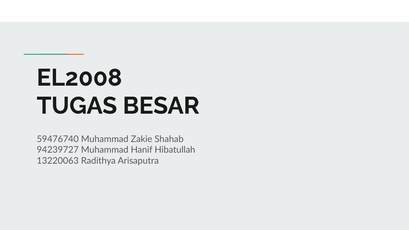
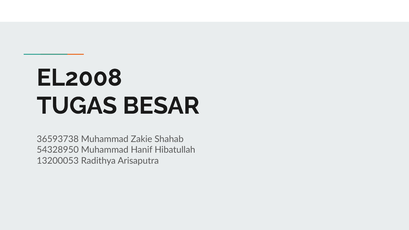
59476740: 59476740 -> 36593738 (58, 139)
94239727: 94239727 -> 54328950 (58, 150)
13220063: 13220063 -> 13200053 (58, 161)
